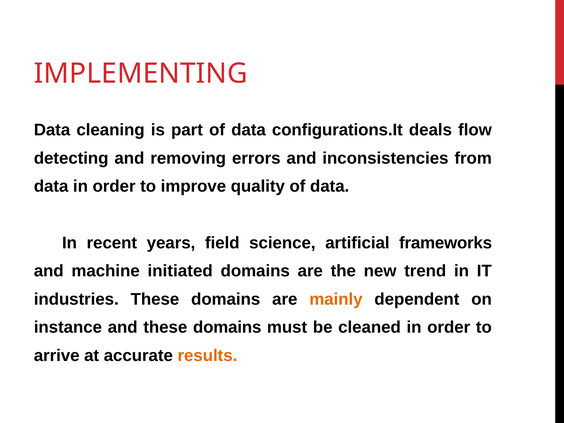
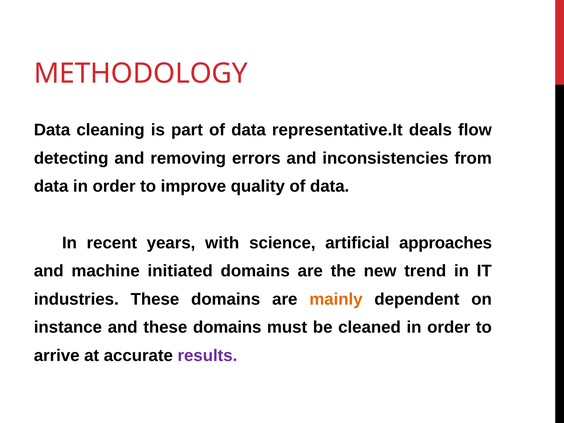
IMPLEMENTING: IMPLEMENTING -> METHODOLOGY (141, 74)
configurations.It: configurations.It -> representative.It (337, 130)
field: field -> with (222, 243)
frameworks: frameworks -> approaches (446, 243)
results colour: orange -> purple (207, 356)
